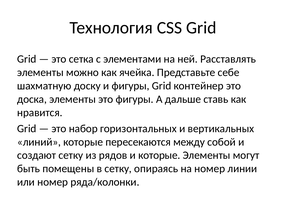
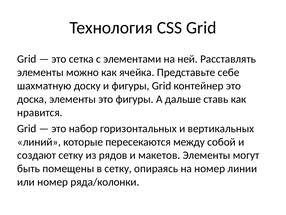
и которые: которые -> макетов (159, 155)
